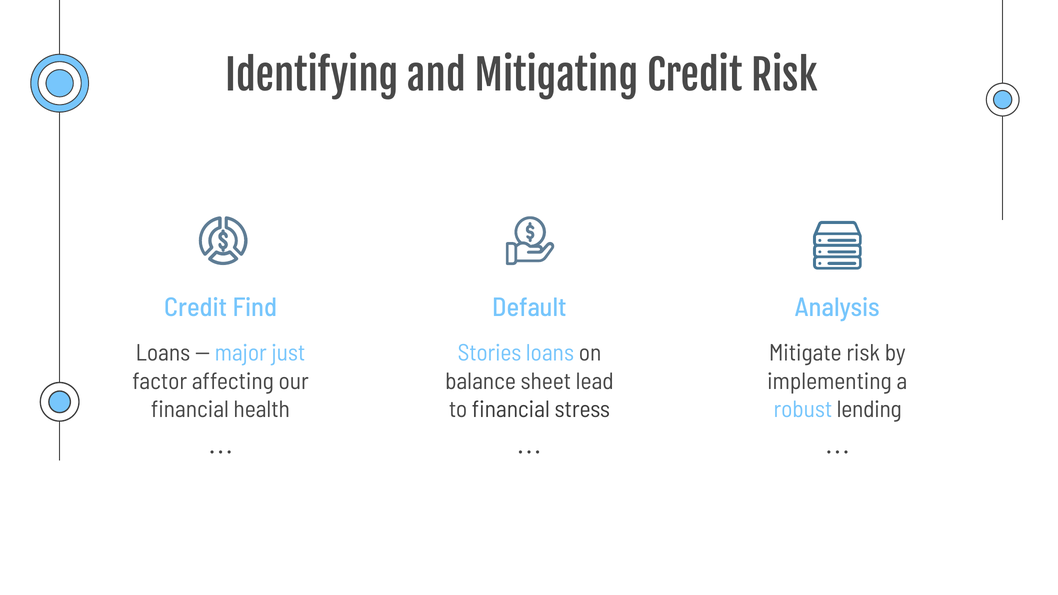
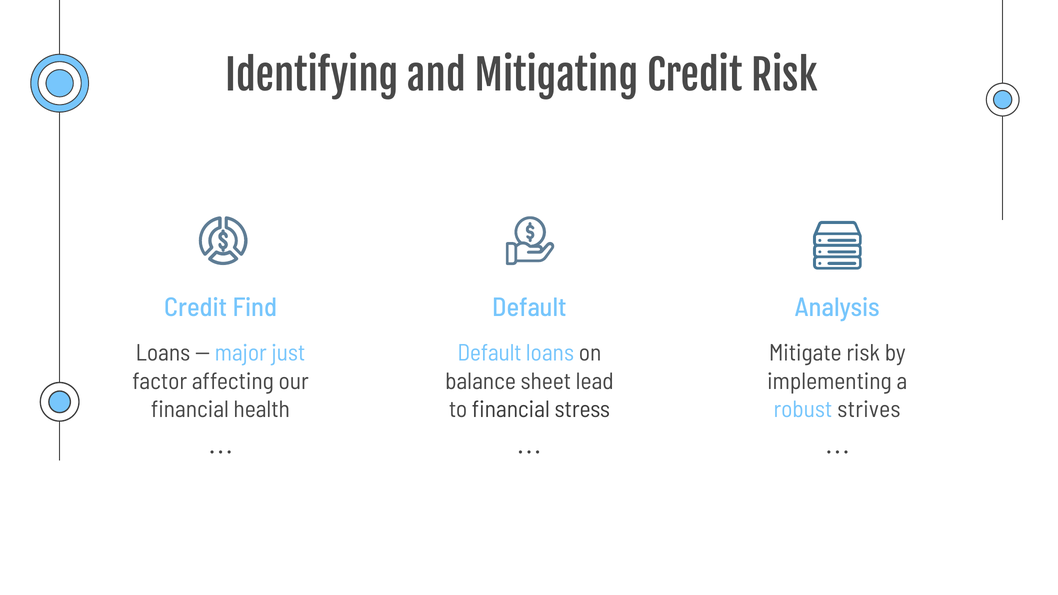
Stories: Stories -> Default (490, 353)
lending: lending -> strives (869, 410)
